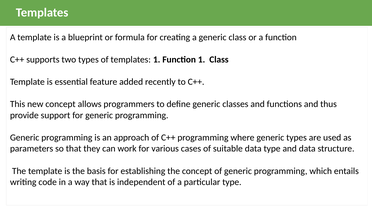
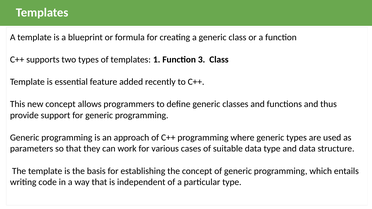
Function 1: 1 -> 3 (202, 60)
